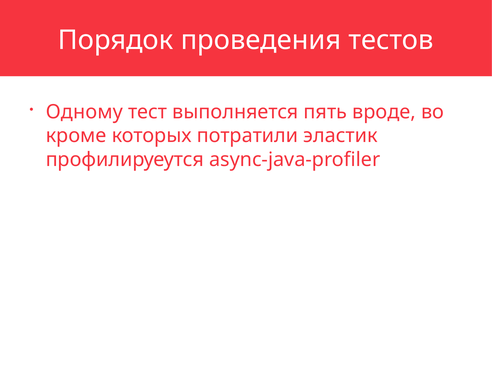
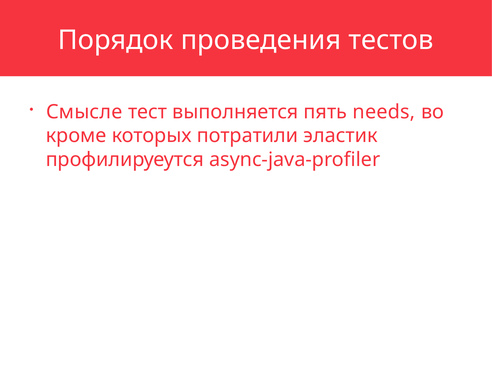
Одному: Одному -> Смысле (84, 112)
вроде: вроде -> needs (384, 112)
